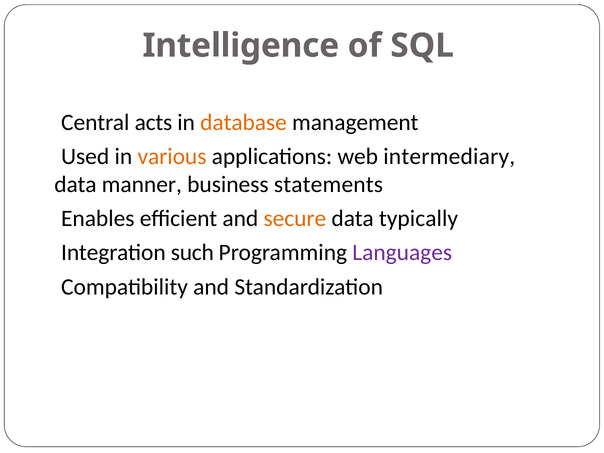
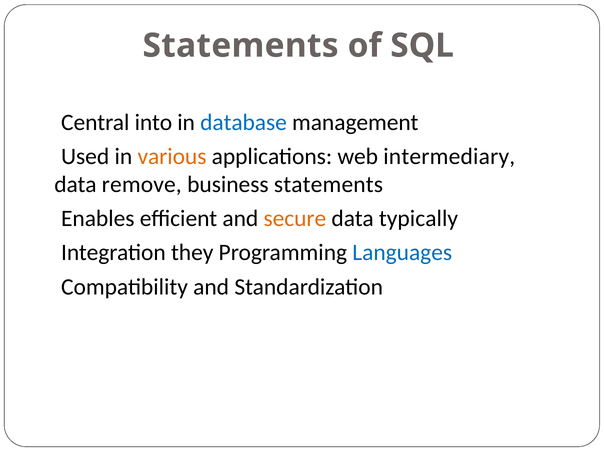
Intelligence: Intelligence -> Statements (241, 46)
acts: acts -> into (153, 122)
database colour: orange -> blue (244, 122)
manner: manner -> remove (142, 185)
such: such -> they (192, 253)
Languages colour: purple -> blue (402, 253)
